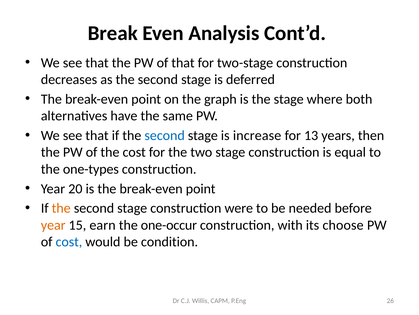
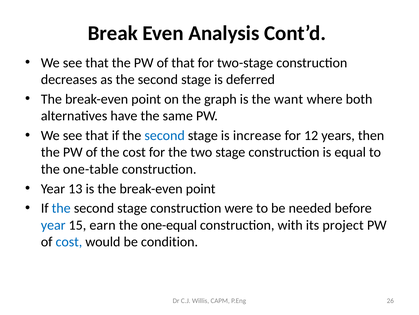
the stage: stage -> want (289, 99)
13: 13 -> 12 (311, 135)
one-types: one-types -> one-table (91, 169)
20: 20 -> 13 (75, 188)
the colour: orange -> blue (61, 208)
year colour: orange -> blue (53, 225)
one-occur: one-occur -> one-equal (169, 225)
choose: choose -> project (343, 225)
